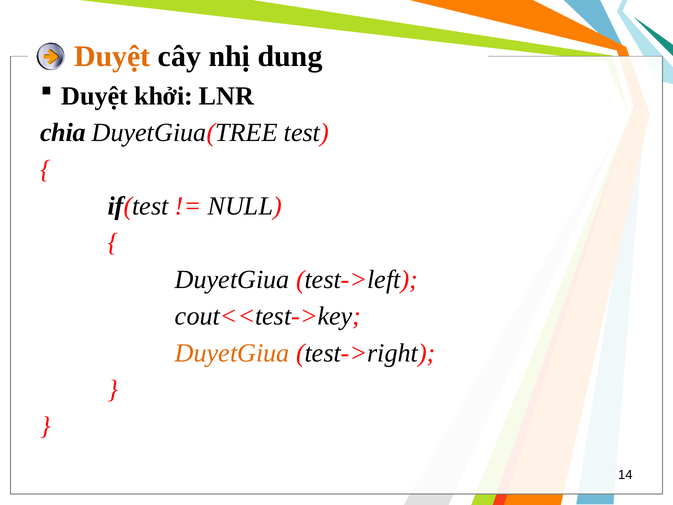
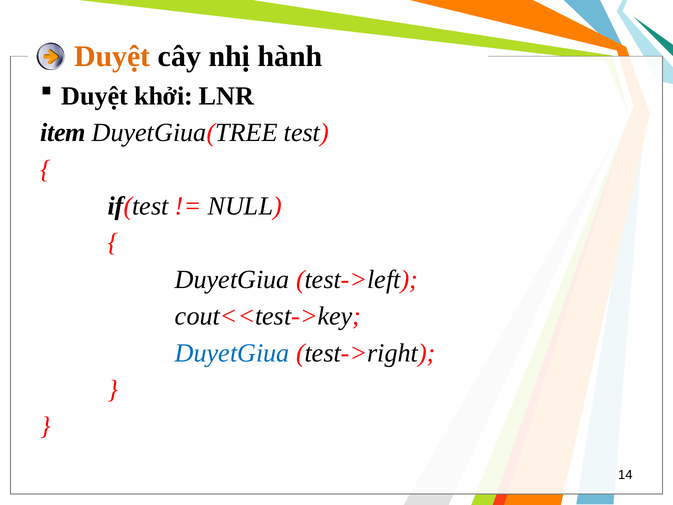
dung: dung -> hành (290, 56)
chia: chia -> item (63, 133)
DuyetGiua colour: orange -> blue (232, 353)
